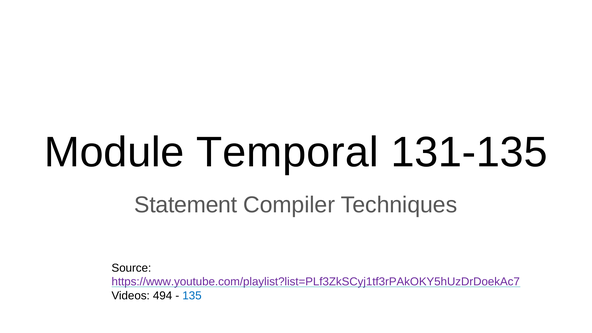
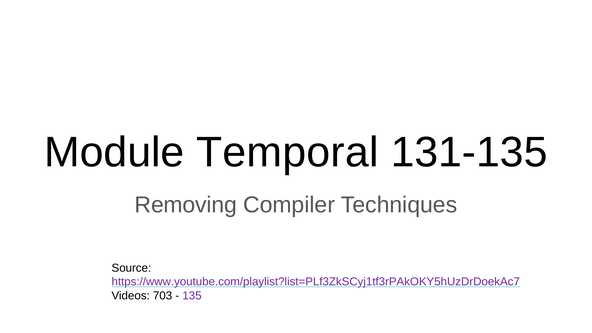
Statement: Statement -> Removing (186, 205)
494: 494 -> 703 (163, 296)
135 colour: blue -> purple (192, 296)
